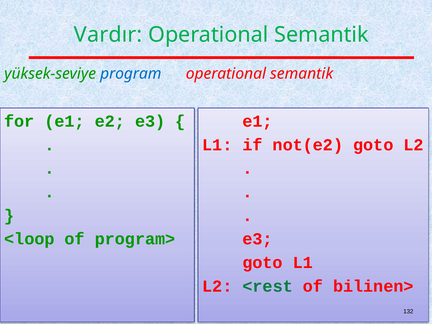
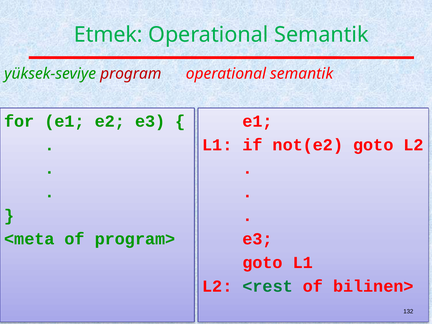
Vardır: Vardır -> Etmek (108, 35)
program colour: blue -> red (131, 74)
<loop: <loop -> <meta (29, 239)
